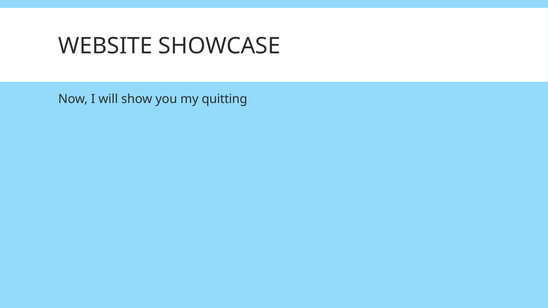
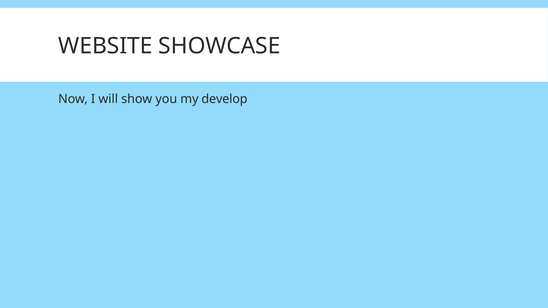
quitting: quitting -> develop (225, 99)
